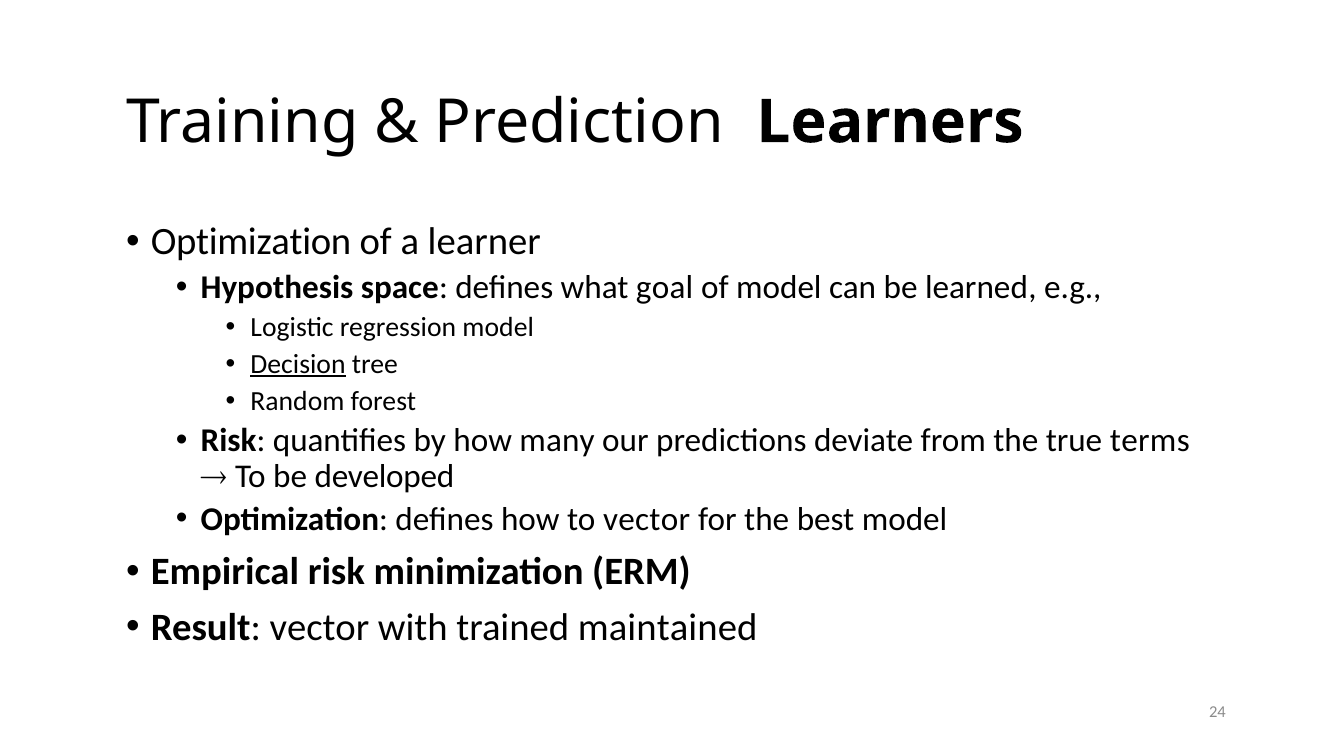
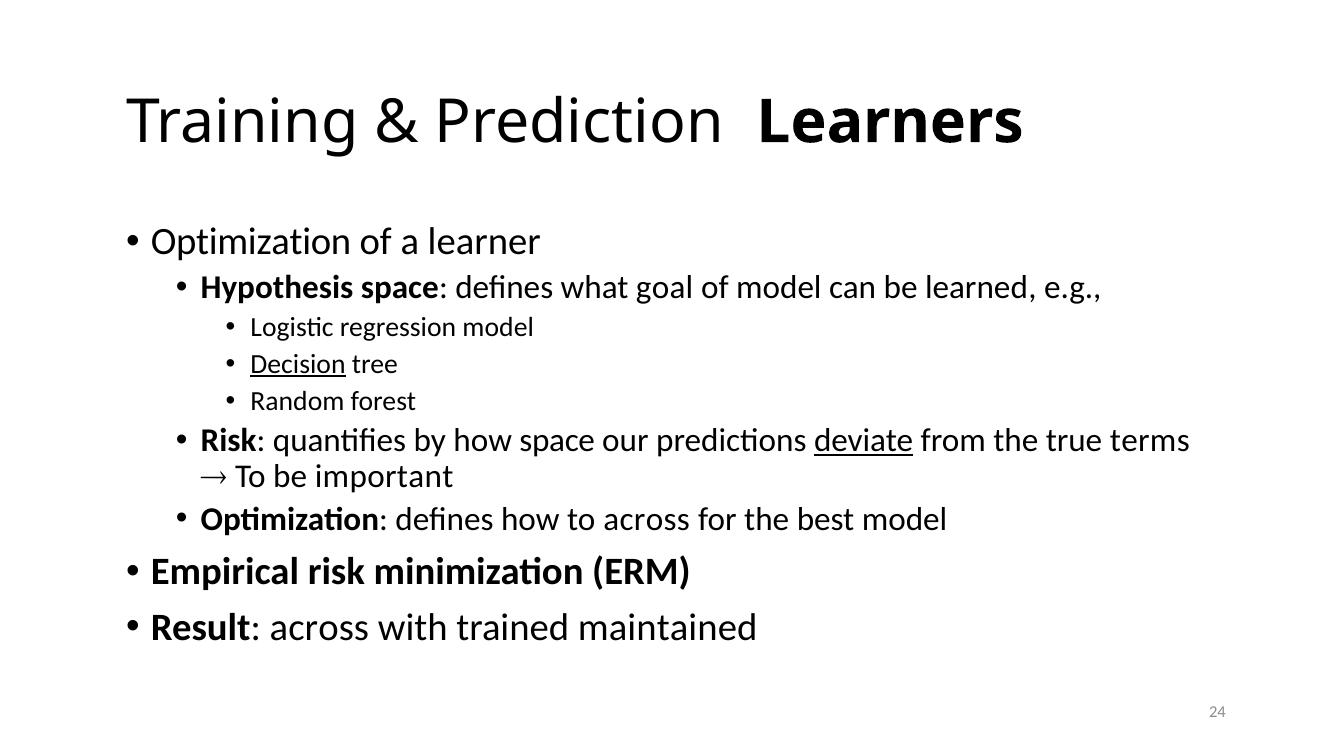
how many: many -> space (557, 441)
deviate underline: none -> present (864, 441)
developed: developed -> important (384, 477)
to vector: vector -> across (647, 520)
Result vector: vector -> across (319, 628)
